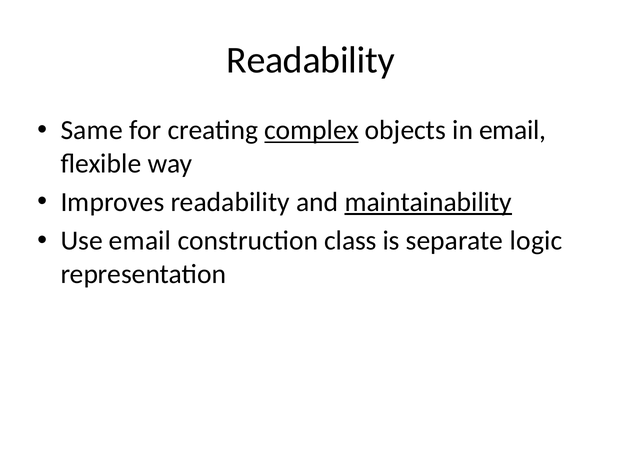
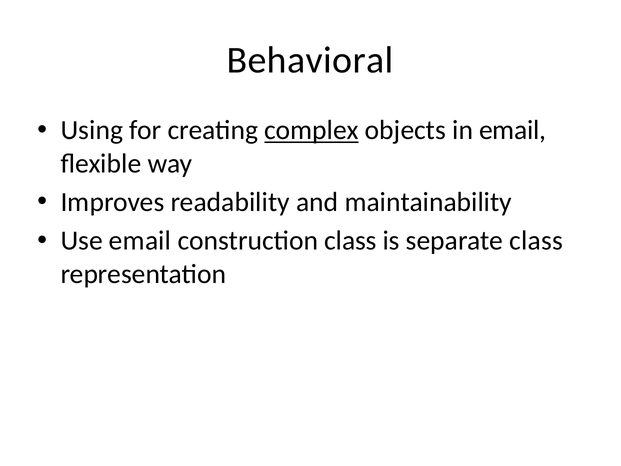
Readability: Readability -> Behavioral (310, 60)
Same: Same -> Using (92, 130)
maintainability underline: present -> none (428, 202)
separate logic: logic -> class (536, 241)
